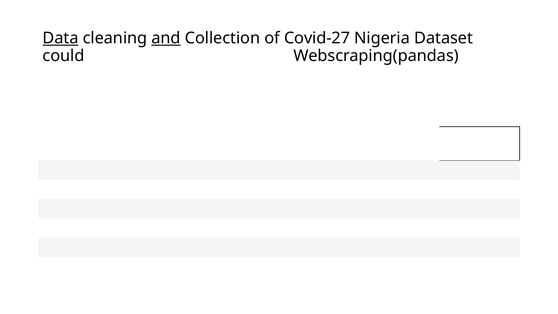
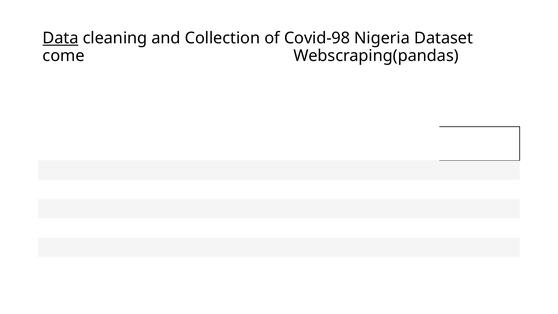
and underline: present -> none (166, 38)
Covid-27: Covid-27 -> Covid-98 (317, 38)
could: could -> come (64, 56)
